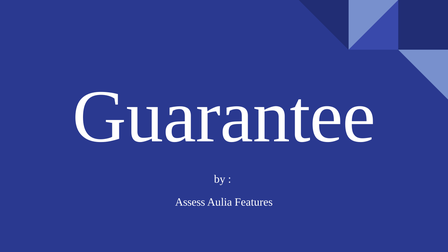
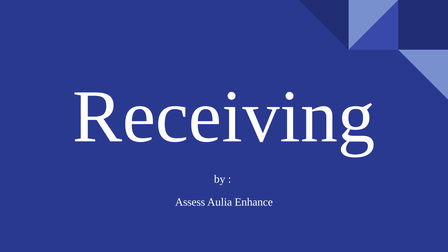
Guarantee: Guarantee -> Receiving (224, 117)
Features: Features -> Enhance (254, 202)
